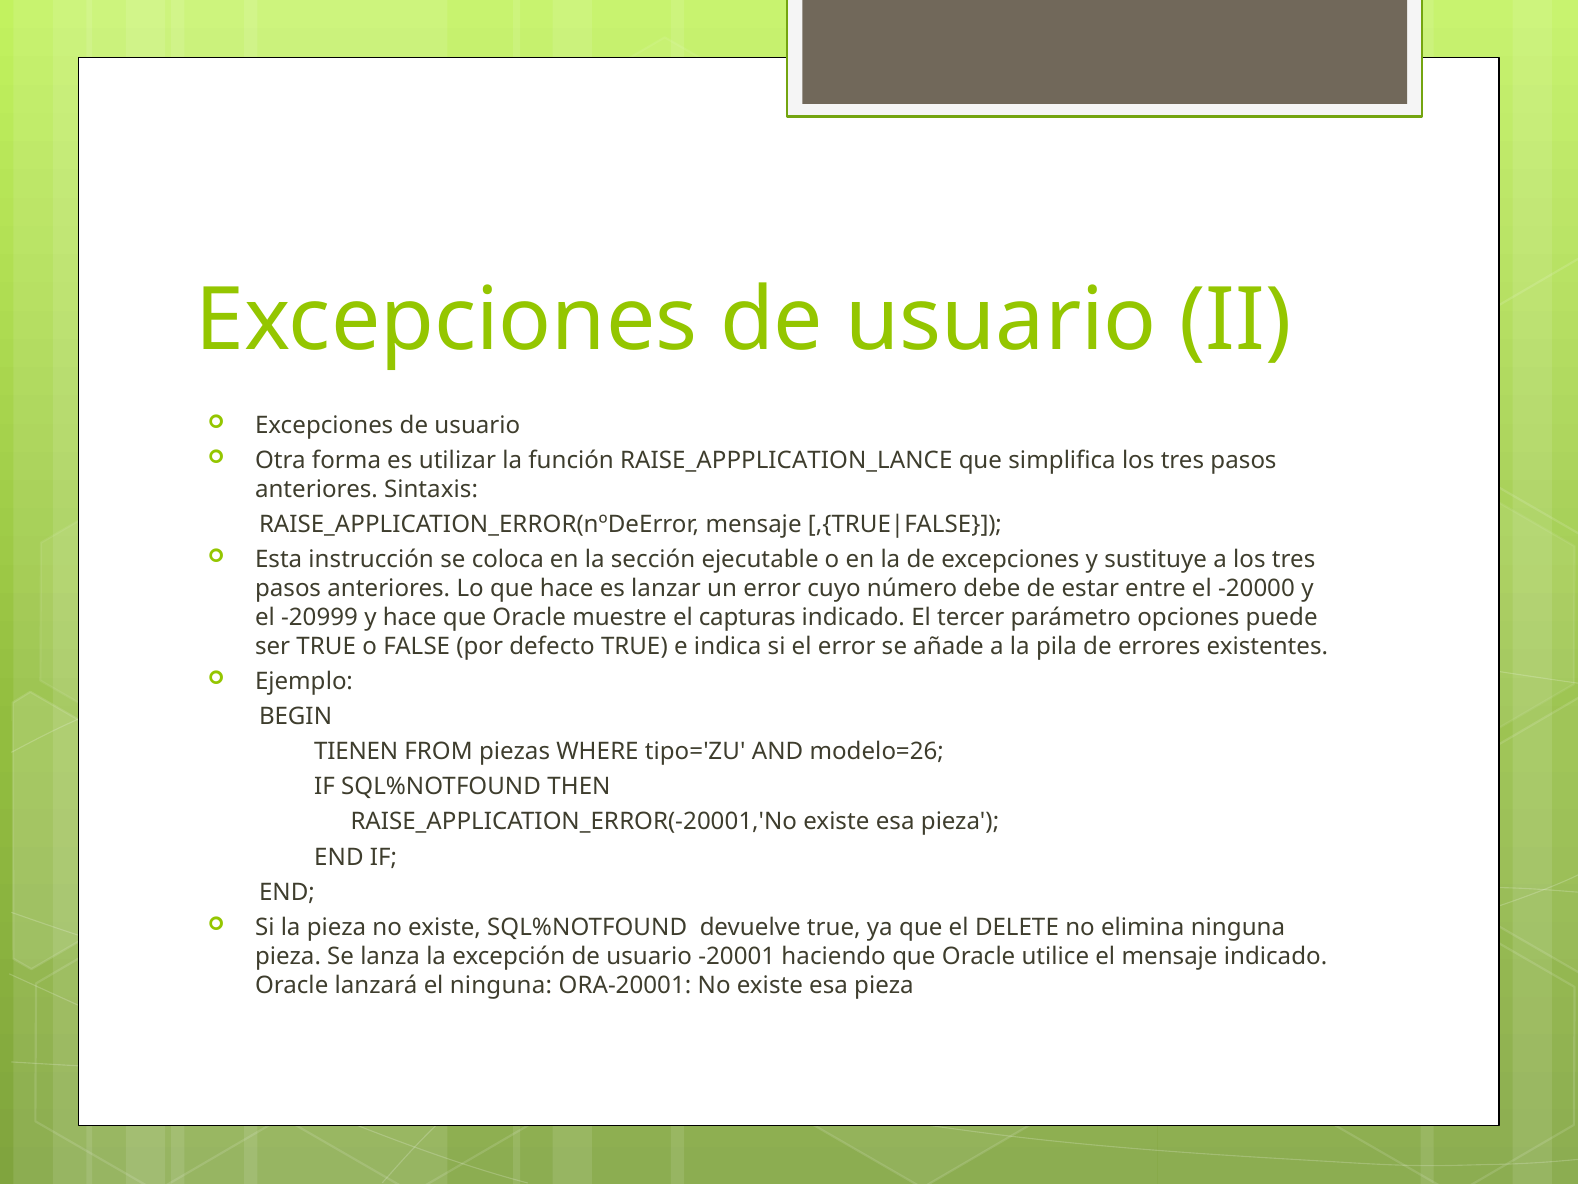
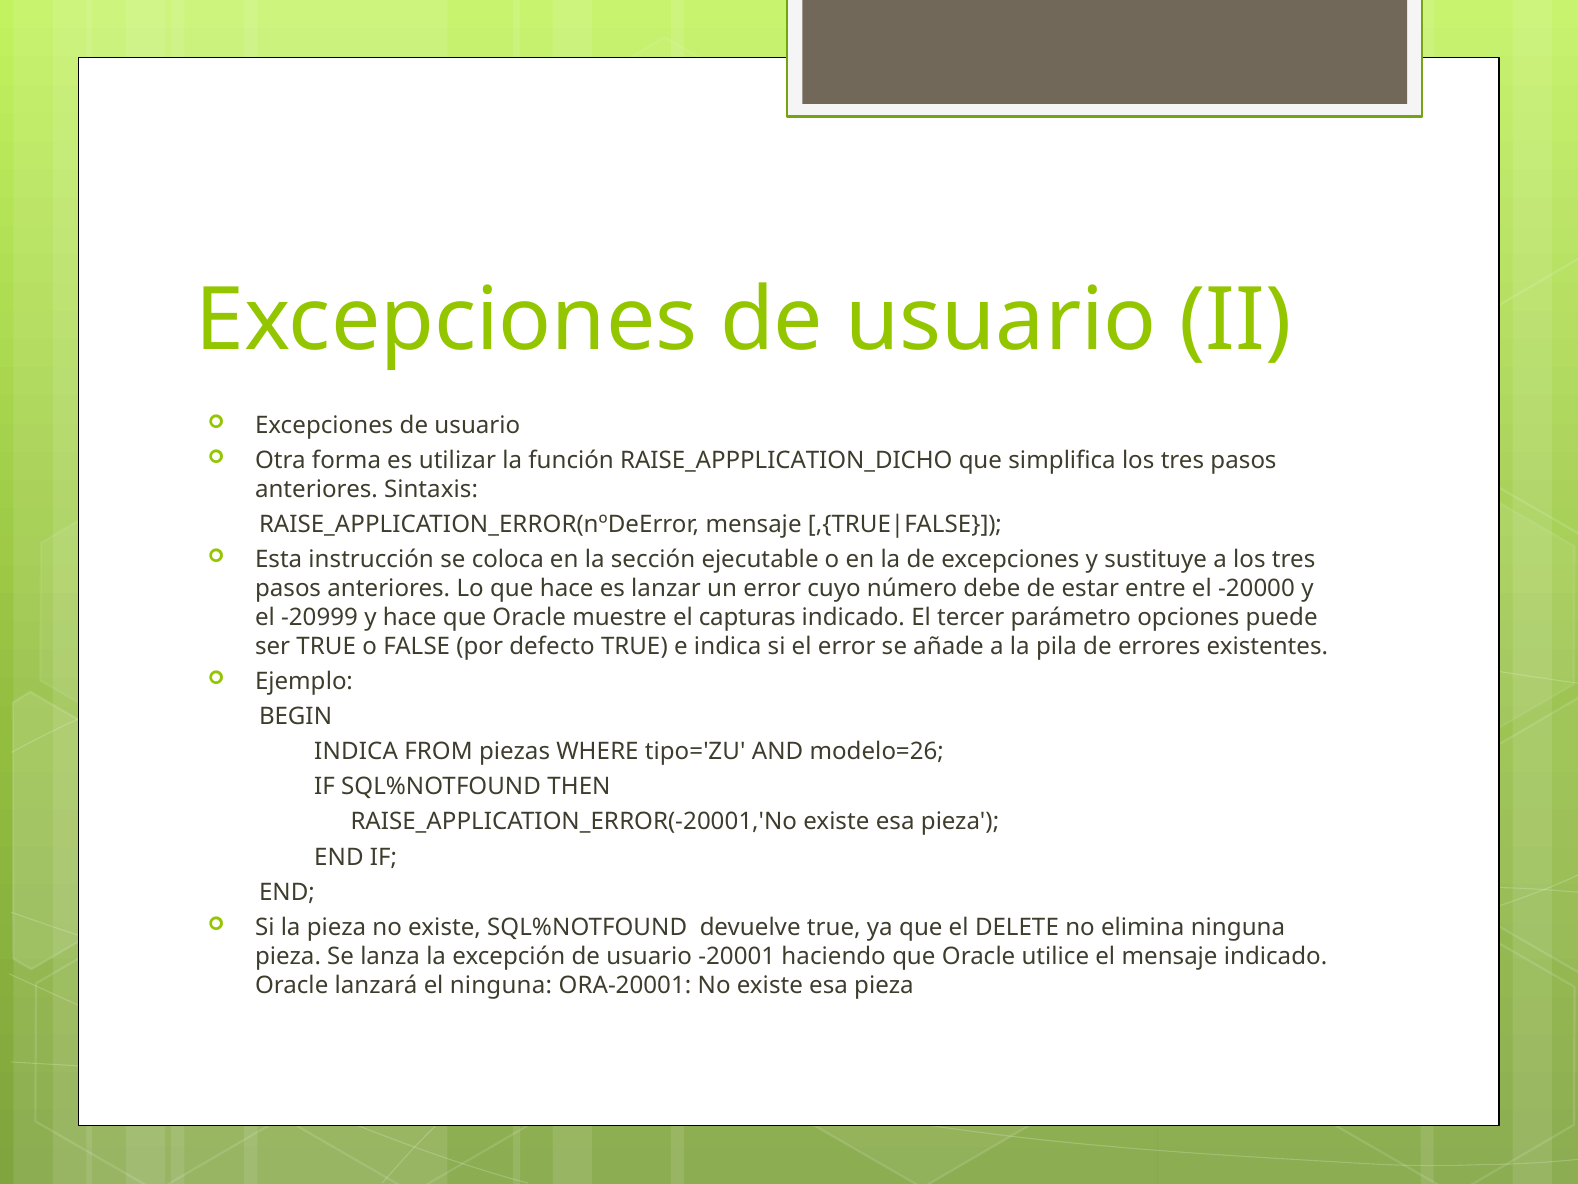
RAISE_APPPLICATION_LANCE: RAISE_APPPLICATION_LANCE -> RAISE_APPPLICATION_DICHO (786, 460)
TIENEN: TIENEN -> INDICA (356, 751)
